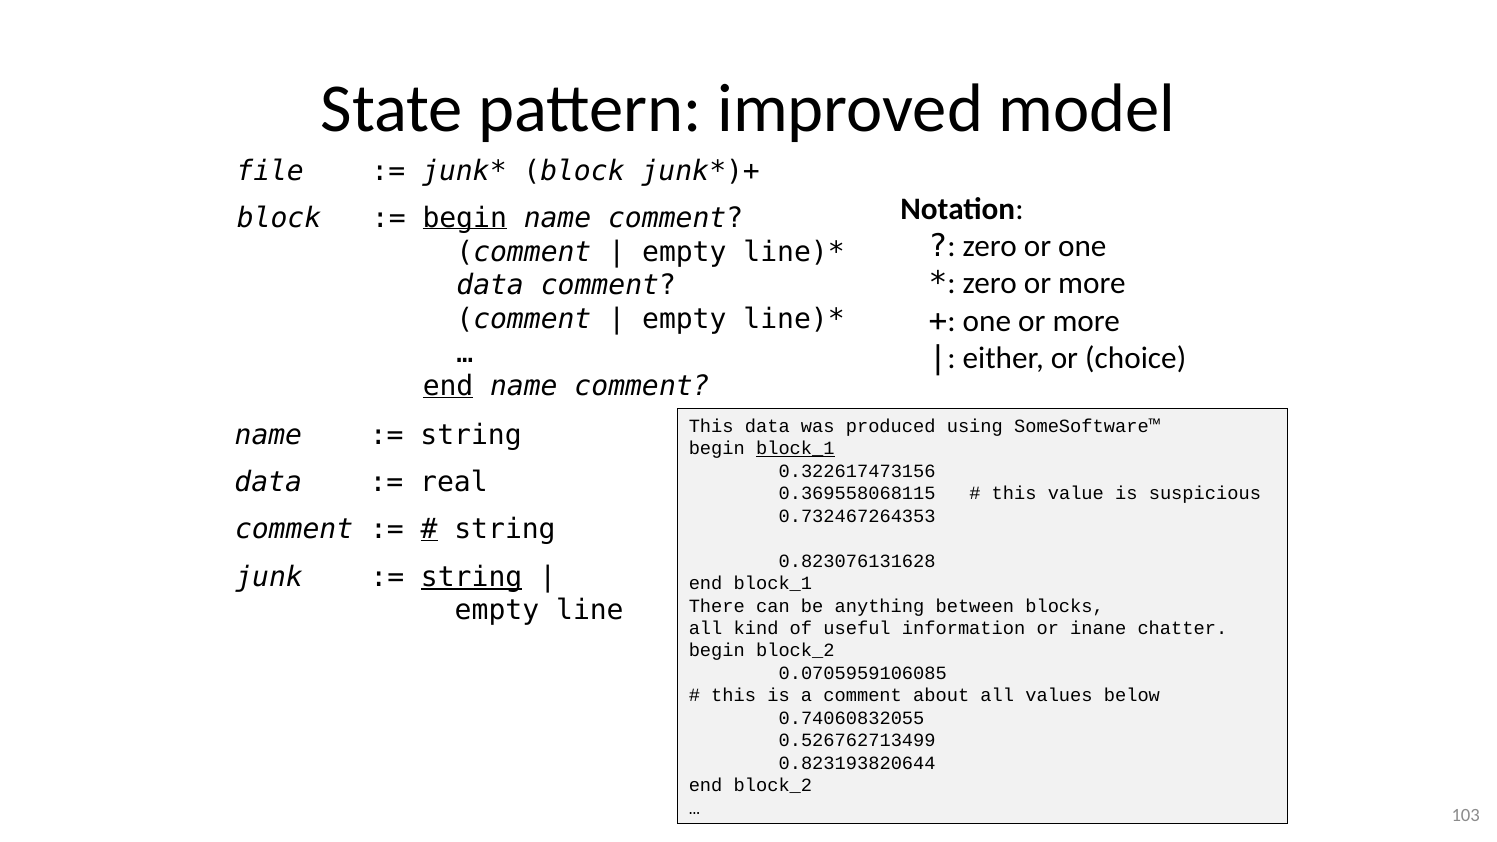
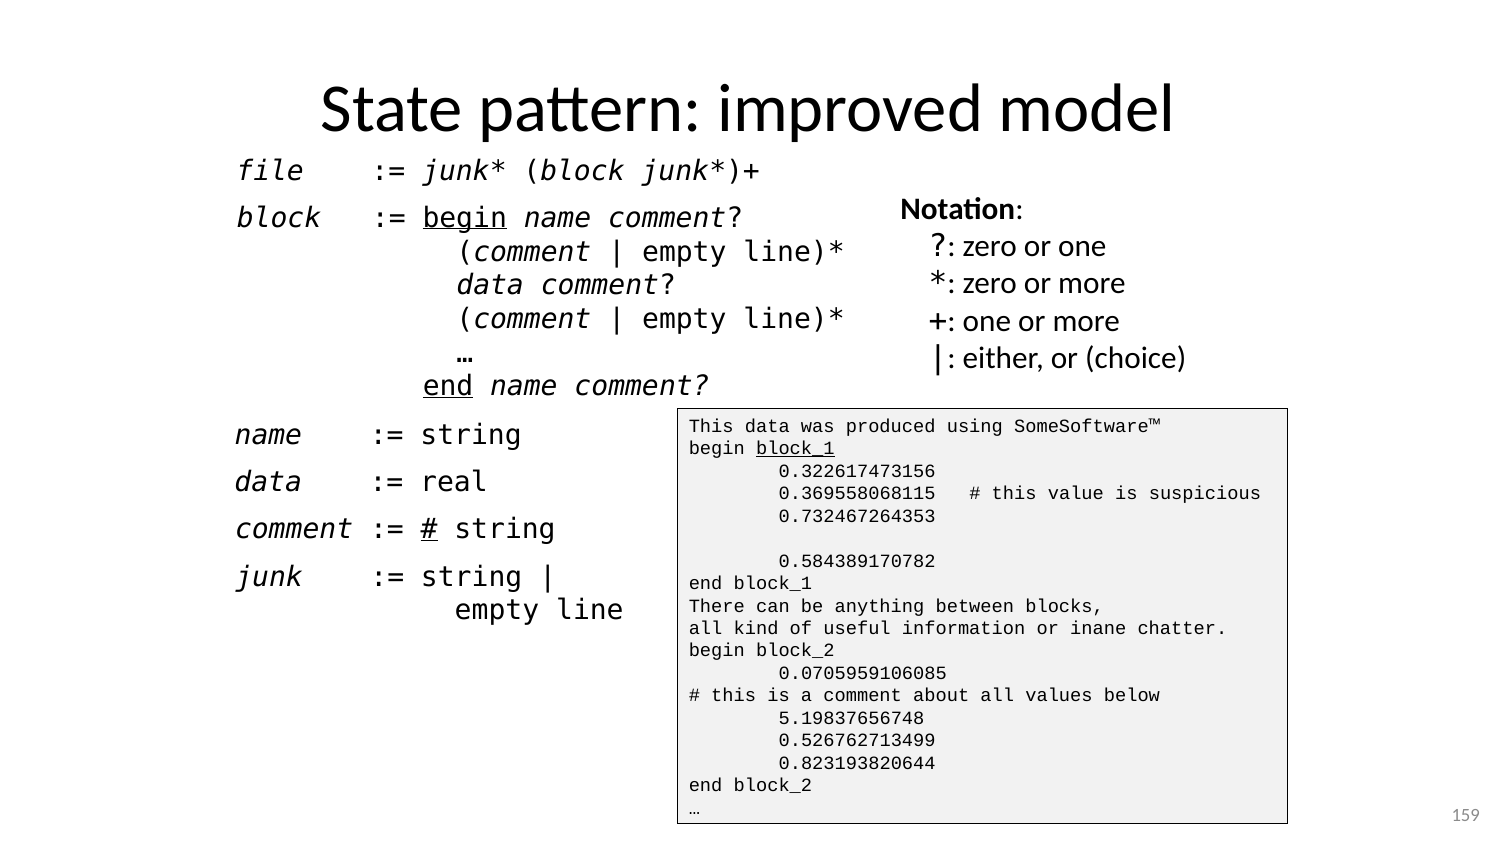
0.823076131628: 0.823076131628 -> 0.584389170782 (857, 561)
string underline: present -> none (472, 577)
0.74060832055: 0.74060832055 -> 5.19837656748 (852, 718)
103: 103 -> 159 (1466, 815)
